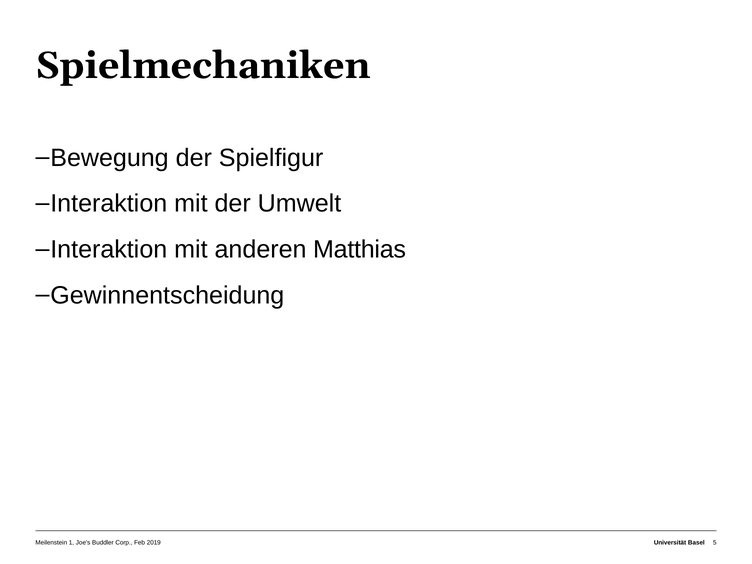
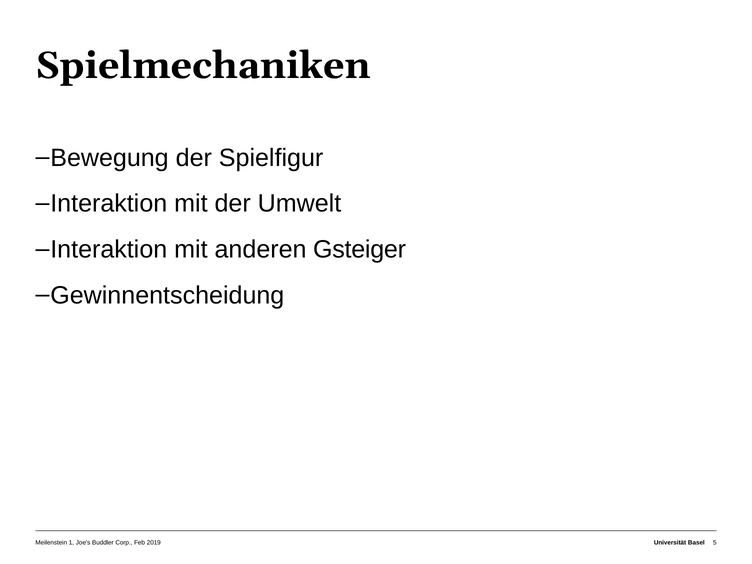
Matthias: Matthias -> Gsteiger (360, 250)
